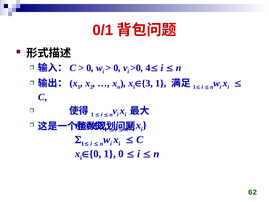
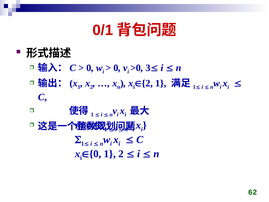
4: 4 -> 3 (148, 68)
3: 3 -> 2 (147, 83)
1 0: 0 -> 2 (121, 154)
